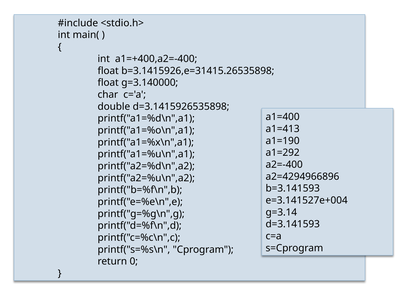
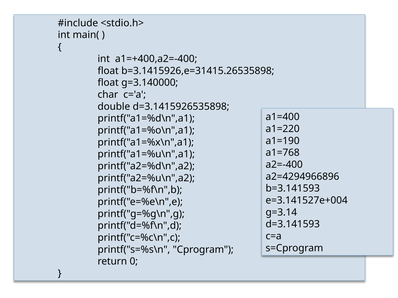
a1=413: a1=413 -> a1=220 (283, 129)
a1=292: a1=292 -> a1=768 (283, 153)
